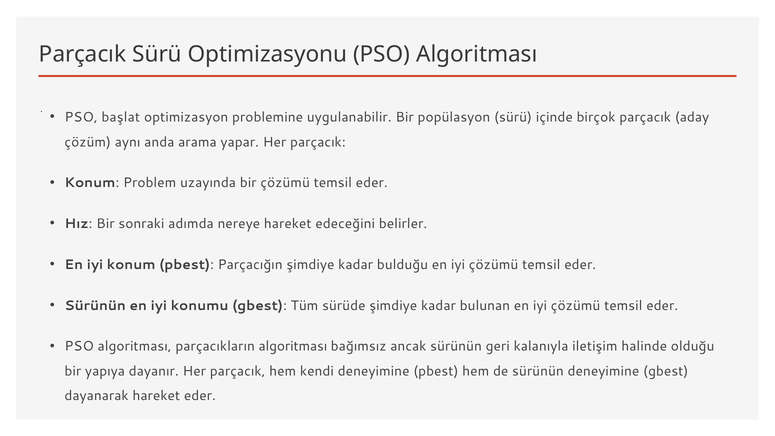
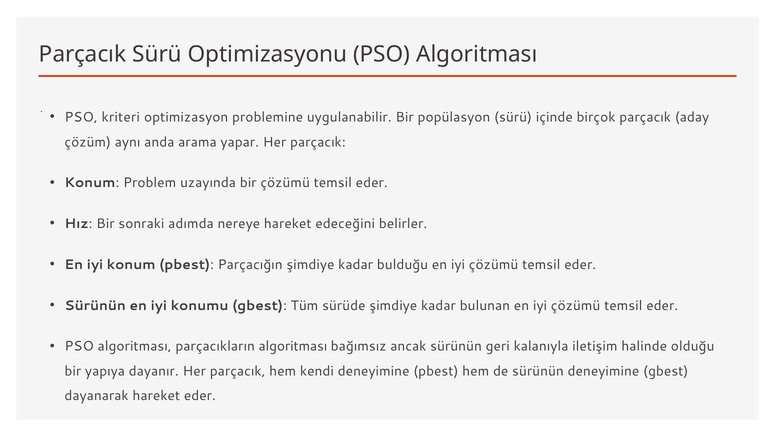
başlat: başlat -> kriteri (121, 117)
